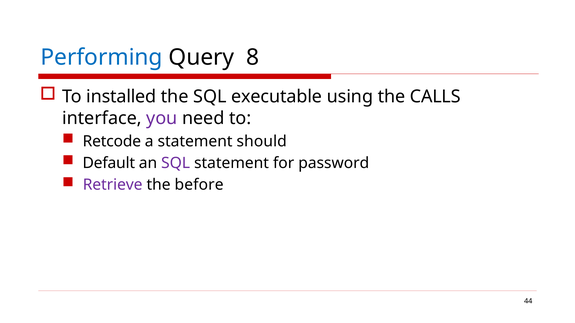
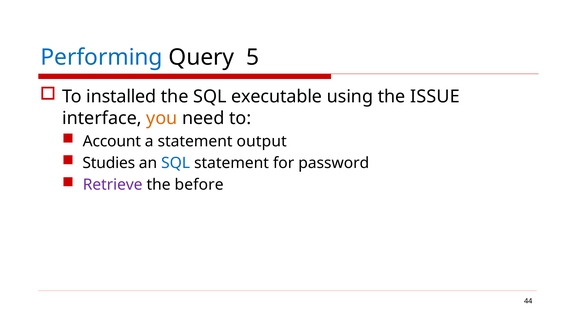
8: 8 -> 5 (253, 57)
CALLS: CALLS -> ISSUE (435, 97)
you colour: purple -> orange (162, 118)
Retcode: Retcode -> Account (112, 141)
should: should -> output (262, 141)
Default: Default -> Studies (109, 163)
SQL colour: purple -> blue (176, 163)
